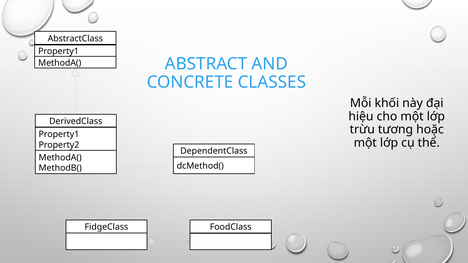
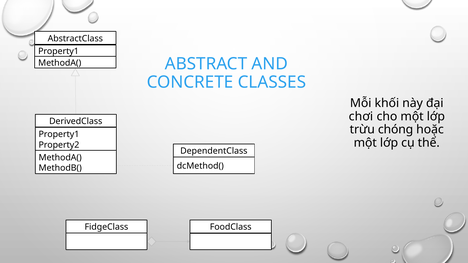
hiệu: hiệu -> chơi (361, 117)
tương: tương -> chóng (396, 130)
